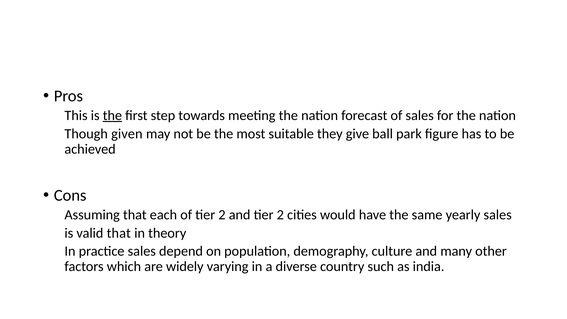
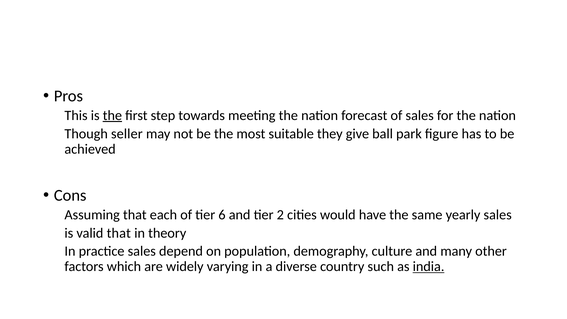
given: given -> seller (127, 134)
of tier 2: 2 -> 6 (222, 215)
india underline: none -> present (429, 267)
